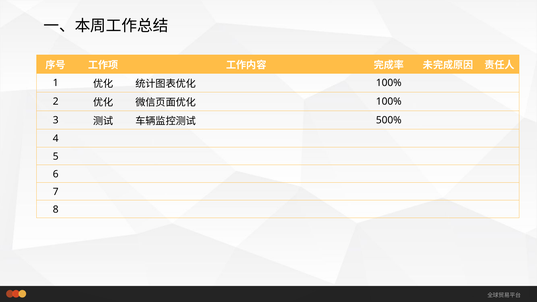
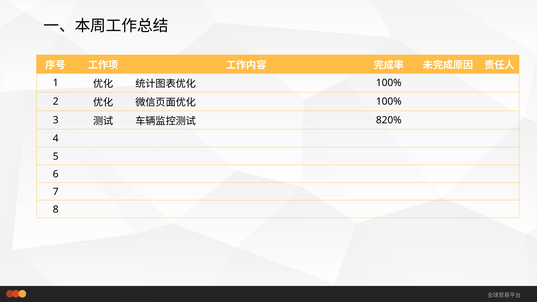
500%: 500% -> 820% (389, 120)
